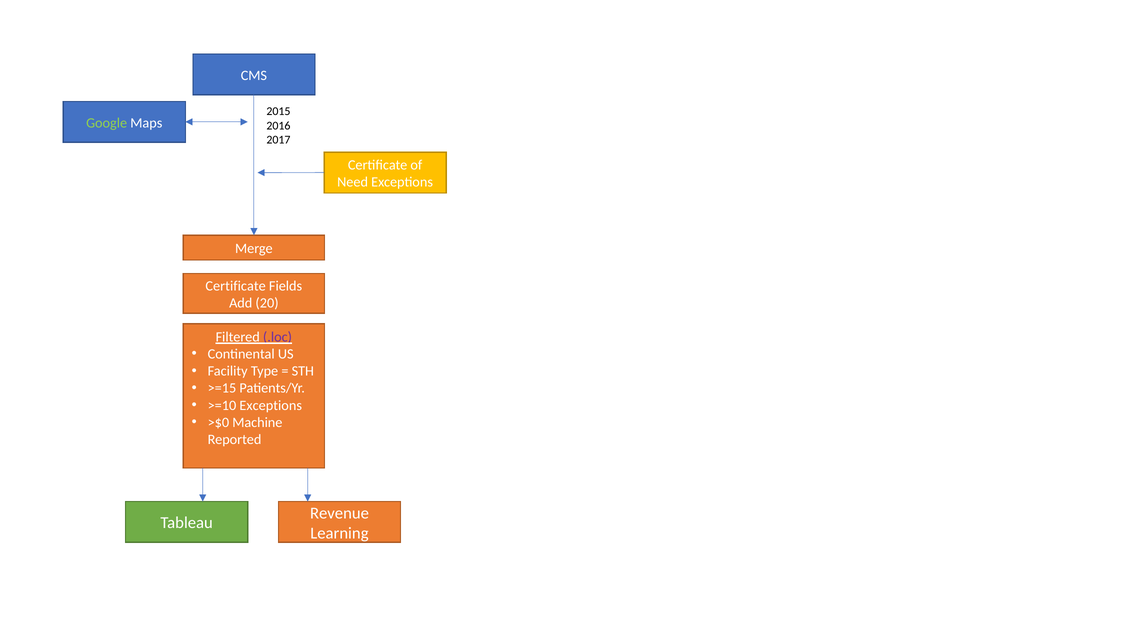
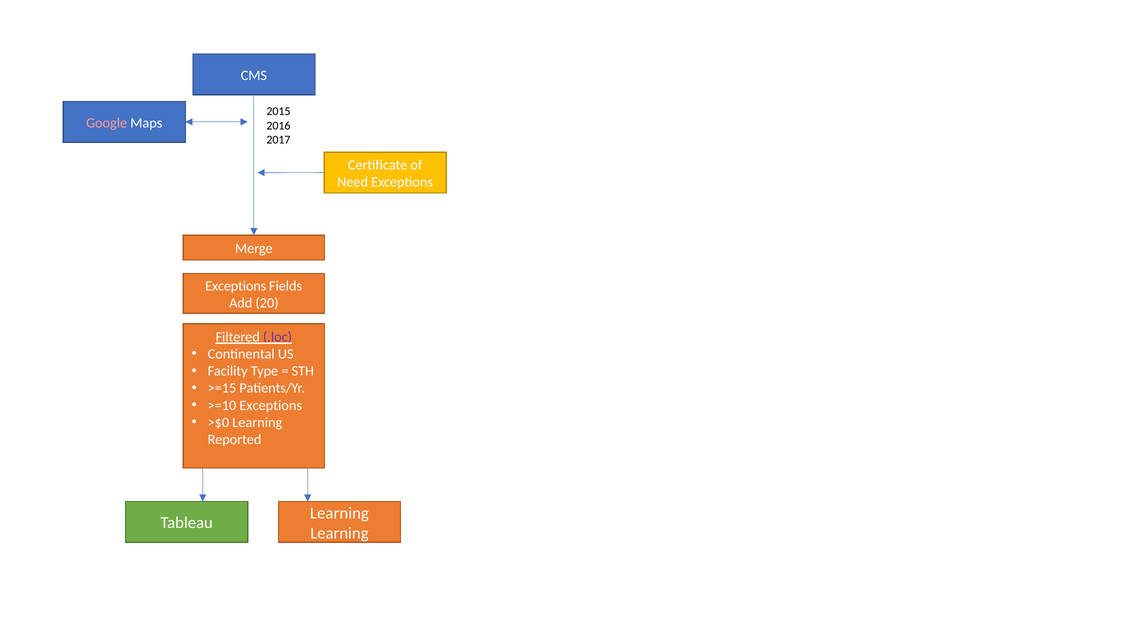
Google colour: light green -> pink (107, 123)
Certificate: Certificate -> Exceptions (236, 286)
>$0 Machine: Machine -> Learning (257, 422)
Revenue: Revenue -> Learning (339, 513)
